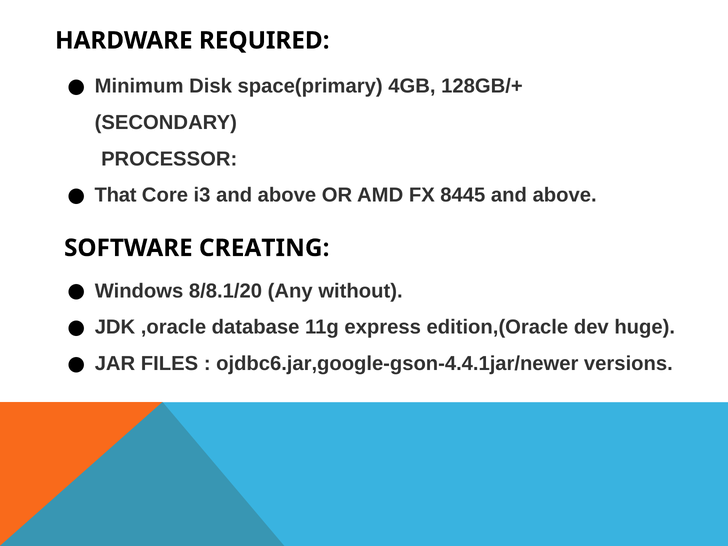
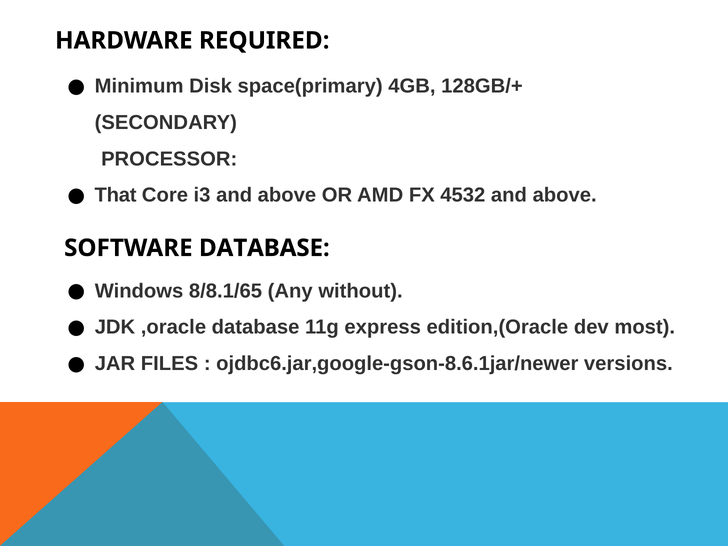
8445: 8445 -> 4532 (463, 195)
SOFTWARE CREATING: CREATING -> DATABASE (264, 248)
8/8.1/20: 8/8.1/20 -> 8/8.1/65 (226, 291)
huge: huge -> most (645, 327)
ojdbc6.jar,google-gson-4.4.1jar/newer: ojdbc6.jar,google-gson-4.4.1jar/newer -> ojdbc6.jar,google-gson-8.6.1jar/newer (397, 364)
